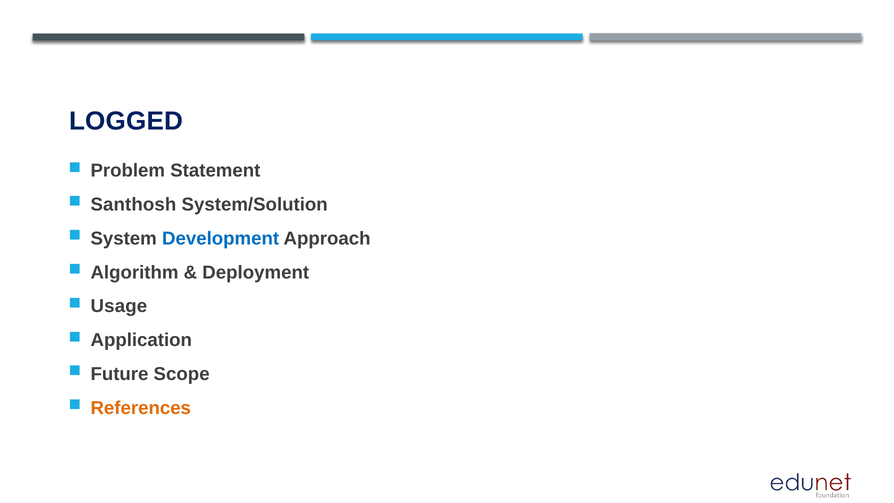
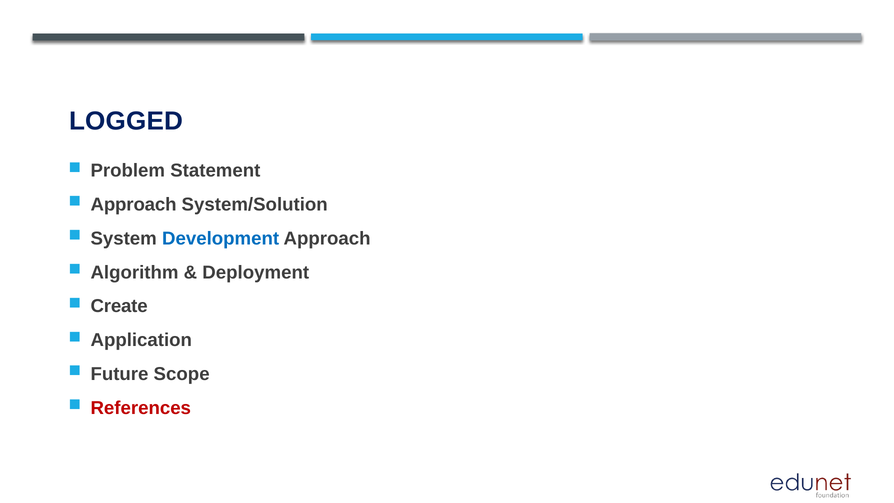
Santhosh: Santhosh -> Approach (134, 205)
Usage: Usage -> Create (119, 306)
References colour: orange -> red (141, 408)
